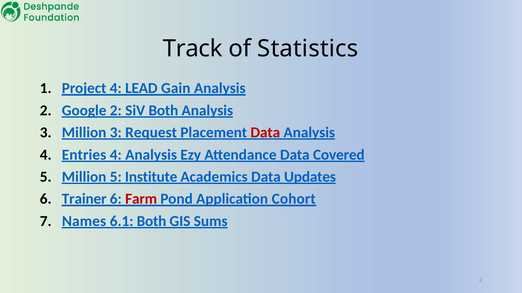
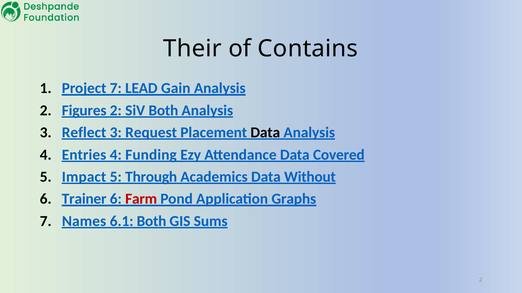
Track: Track -> Their (192, 49)
Statistics: Statistics -> Contains (308, 49)
Project 4: 4 -> 7 (116, 88)
Google: Google -> Figures (84, 111)
3 Million: Million -> Reflect (84, 133)
Data colour: red -> black (265, 133)
4 Analysis: Analysis -> Funding (151, 155)
5 Million: Million -> Impact (84, 177)
Institute: Institute -> Through (151, 177)
Updates: Updates -> Without (310, 177)
Cohort: Cohort -> Graphs (294, 199)
